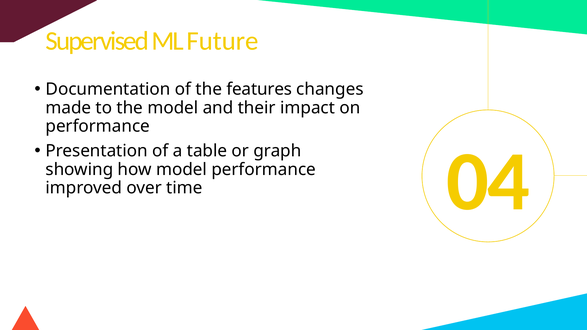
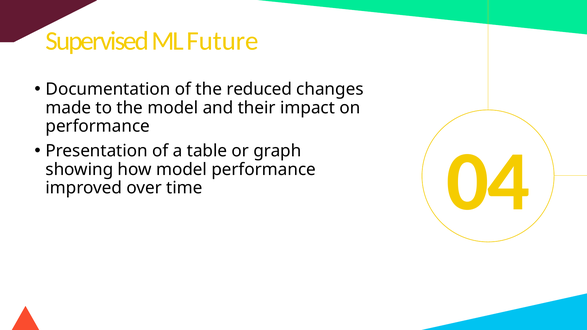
features: features -> reduced (259, 89)
